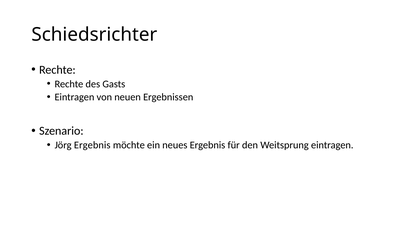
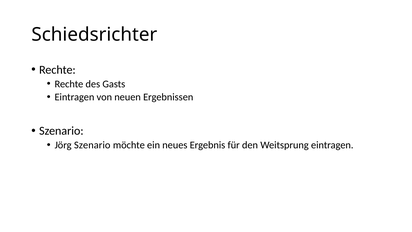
Jörg Ergebnis: Ergebnis -> Szenario (92, 145)
